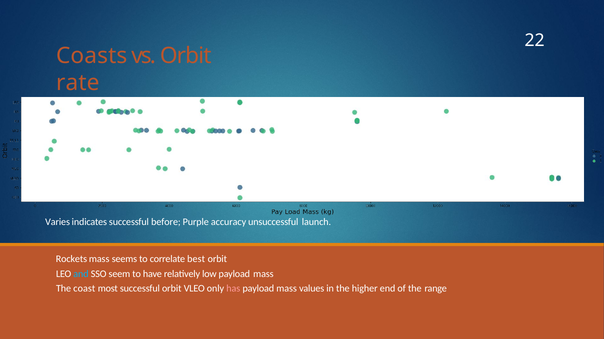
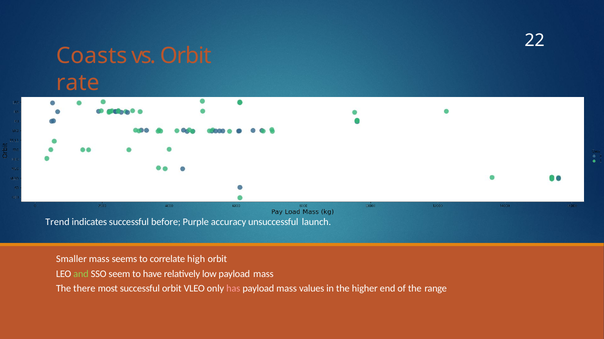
Varies: Varies -> Trend (57, 223)
Rockets: Rockets -> Smaller (71, 260)
best: best -> high (196, 260)
and colour: light blue -> light green (81, 274)
coast: coast -> there (84, 289)
